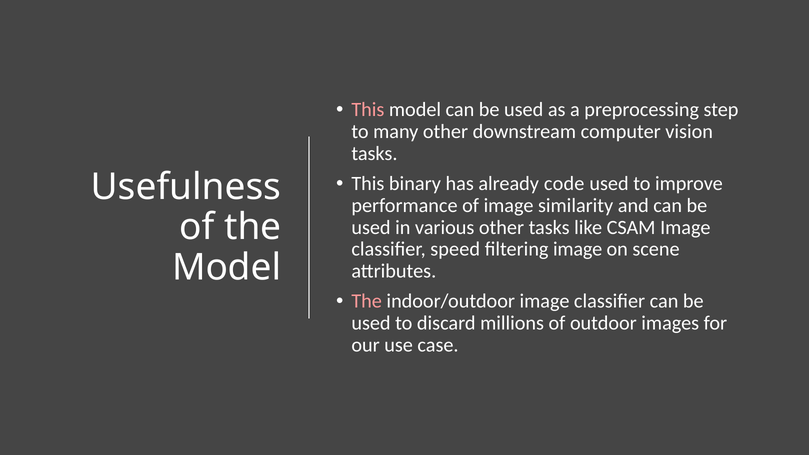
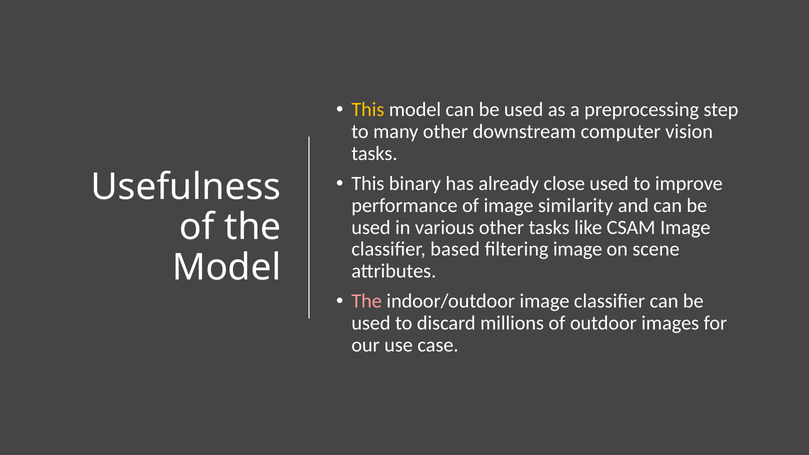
This colour: pink -> yellow (368, 110)
code: code -> close (564, 184)
speed: speed -> based (455, 249)
